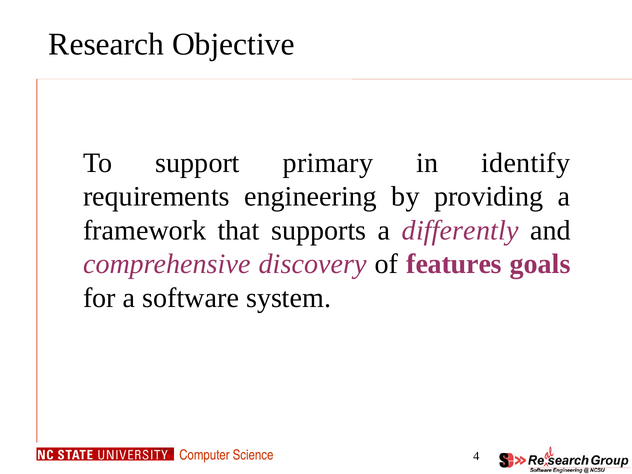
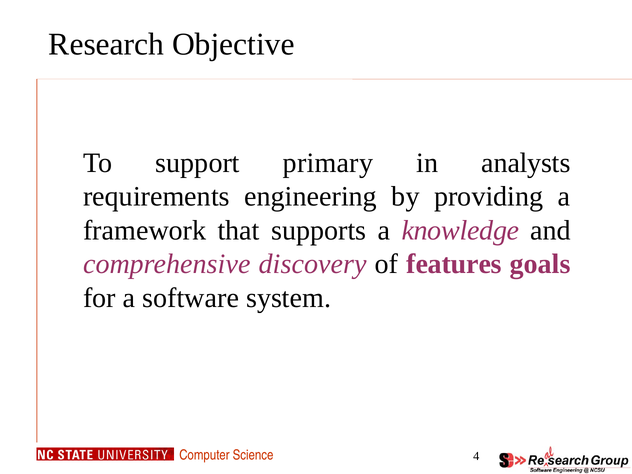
identify: identify -> analysts (526, 163)
differently: differently -> knowledge (460, 230)
